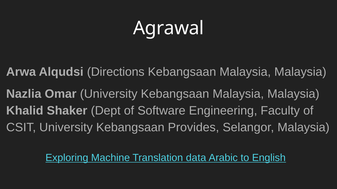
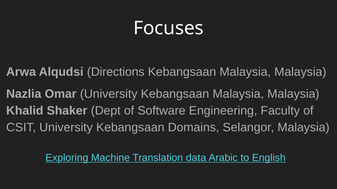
Agrawal: Agrawal -> Focuses (169, 28)
Provides: Provides -> Domains (194, 128)
